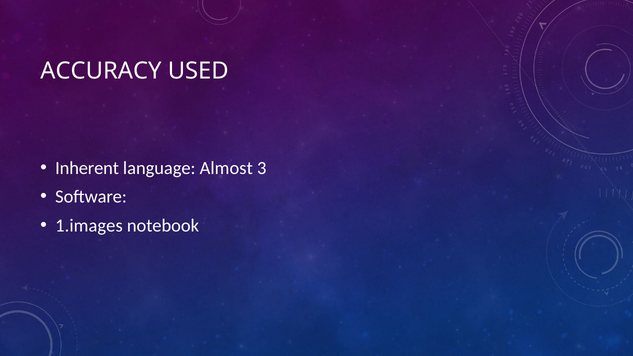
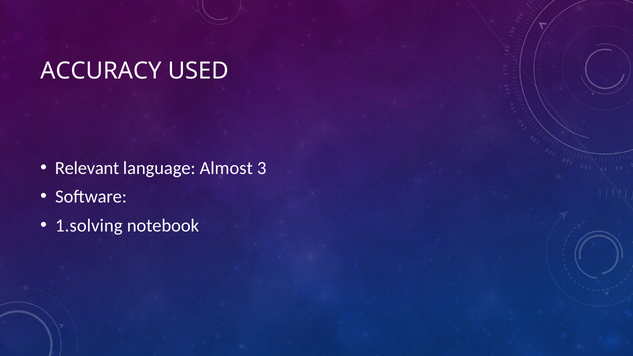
Inherent: Inherent -> Relevant (87, 168)
1.images: 1.images -> 1.solving (89, 226)
